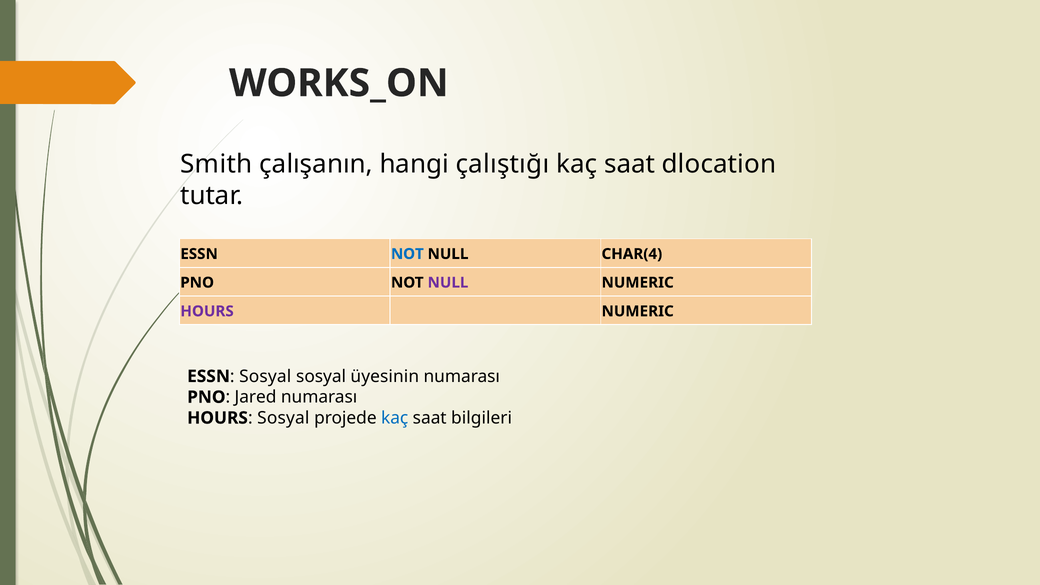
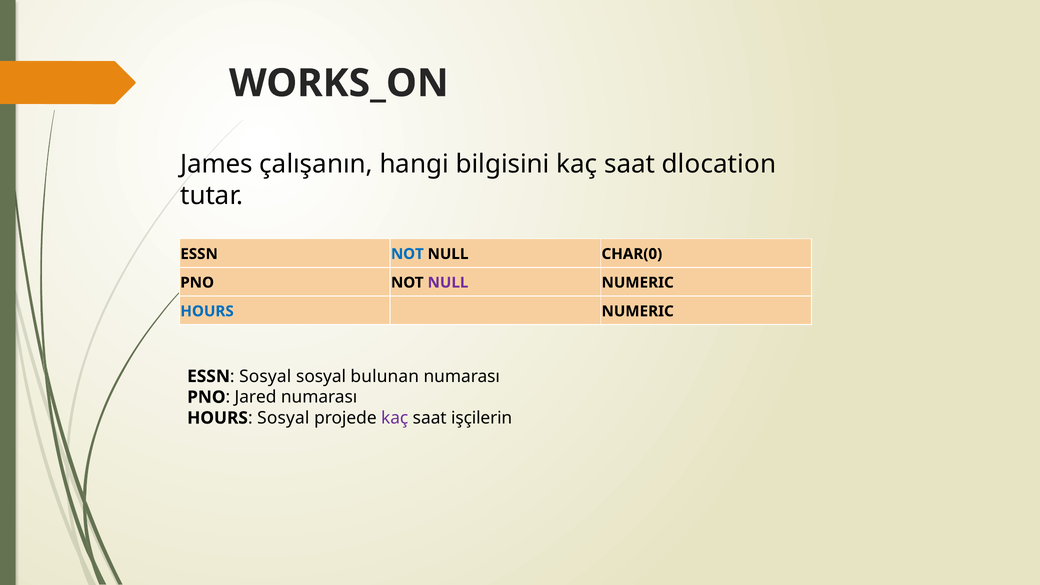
Smith: Smith -> James (217, 164)
çalıştığı: çalıştığı -> bilgisini (503, 164)
CHAR(4: CHAR(4 -> CHAR(0 (632, 254)
HOURS colour: purple -> blue (207, 311)
üyesinin: üyesinin -> bulunan (385, 376)
kaç colour: blue -> purple (395, 418)
bilgileri: bilgileri -> işçilerin (482, 418)
